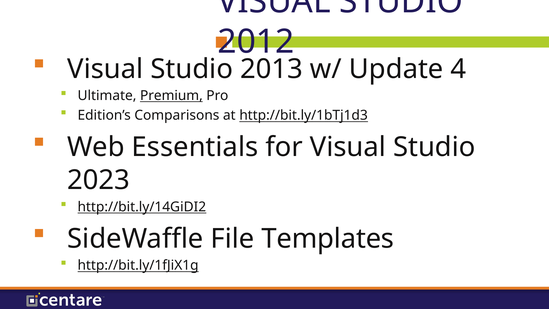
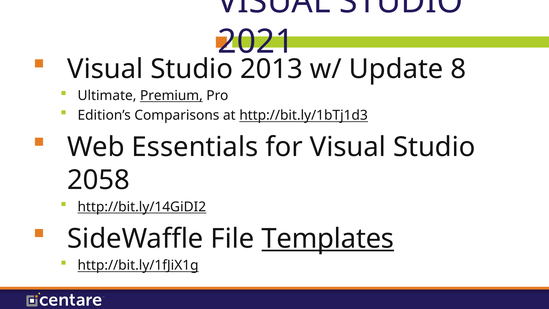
2012: 2012 -> 2021 (256, 42)
4: 4 -> 8 (458, 69)
2023: 2023 -> 2058 (99, 180)
Templates underline: none -> present (328, 238)
